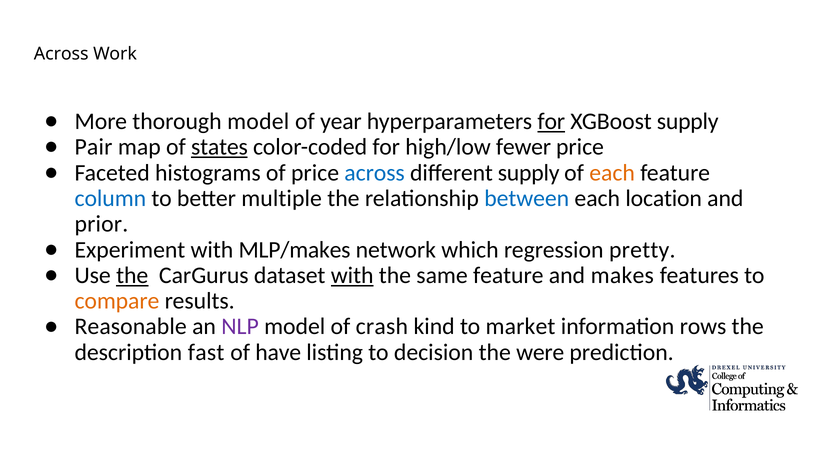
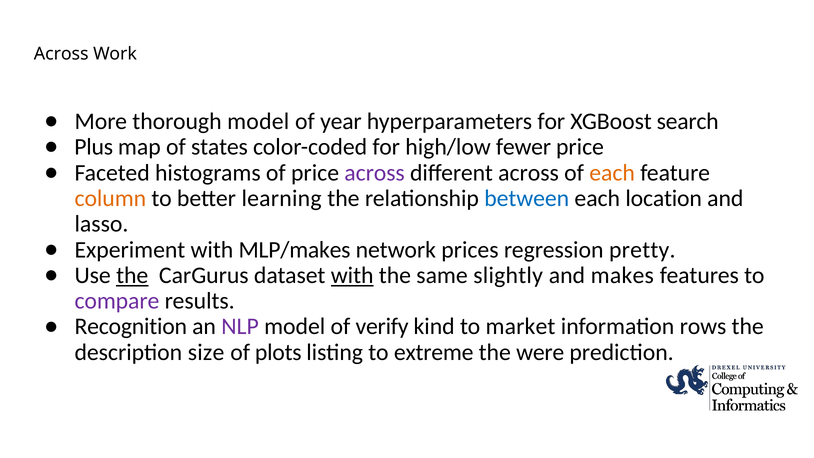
for underline: present -> none (551, 121)
XGBoost supply: supply -> search (688, 121)
Pair: Pair -> Plus (94, 147)
states underline: present -> none (219, 147)
across colour: blue -> purple (375, 173)
different supply: supply -> across (529, 173)
column colour: blue -> orange (110, 198)
multiple: multiple -> learning (282, 198)
prior: prior -> lasso (101, 224)
which: which -> prices (470, 250)
same feature: feature -> slightly (508, 275)
compare colour: orange -> purple (117, 301)
Reasonable: Reasonable -> Recognition (131, 327)
crash: crash -> verify (382, 327)
fast: fast -> size (206, 352)
have: have -> plots (278, 352)
decision: decision -> extreme (434, 352)
